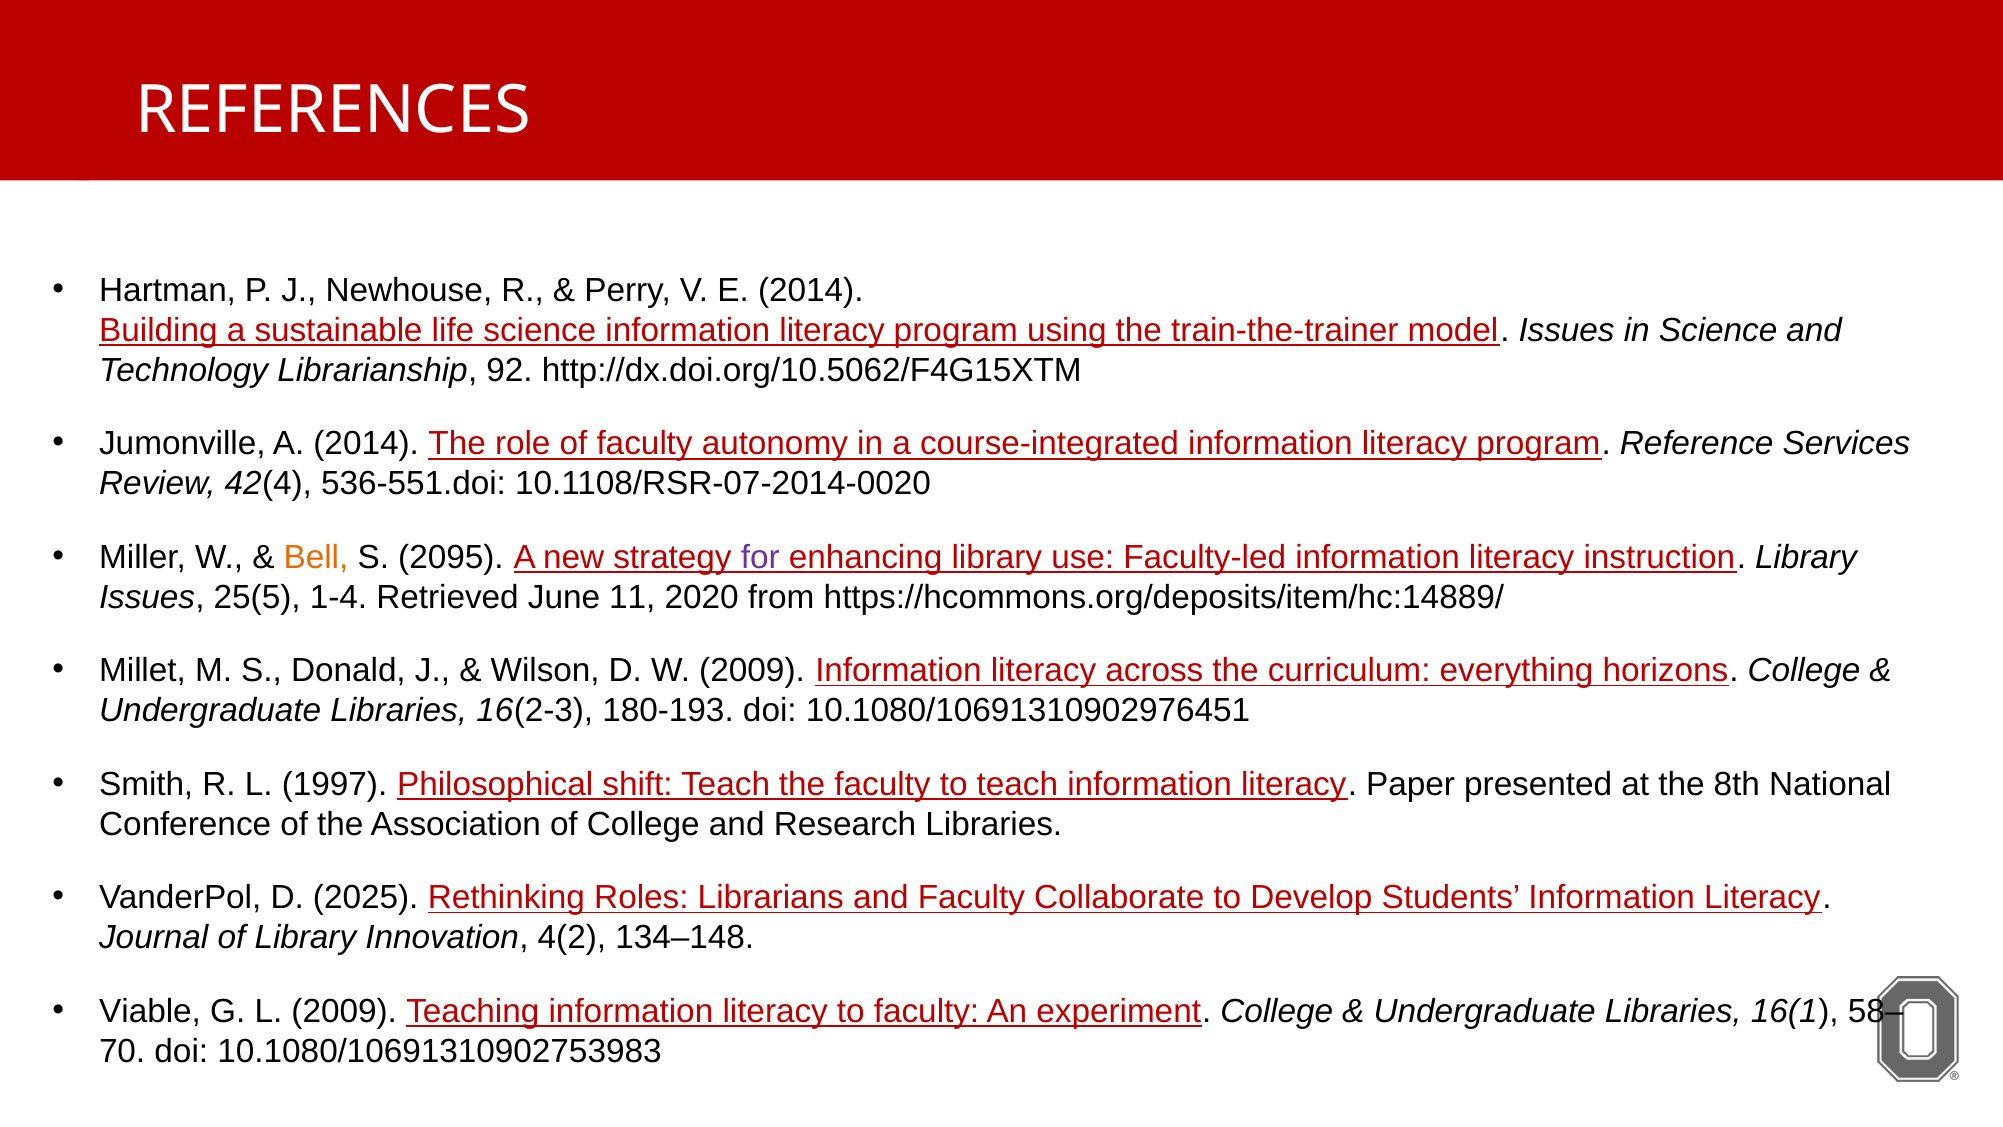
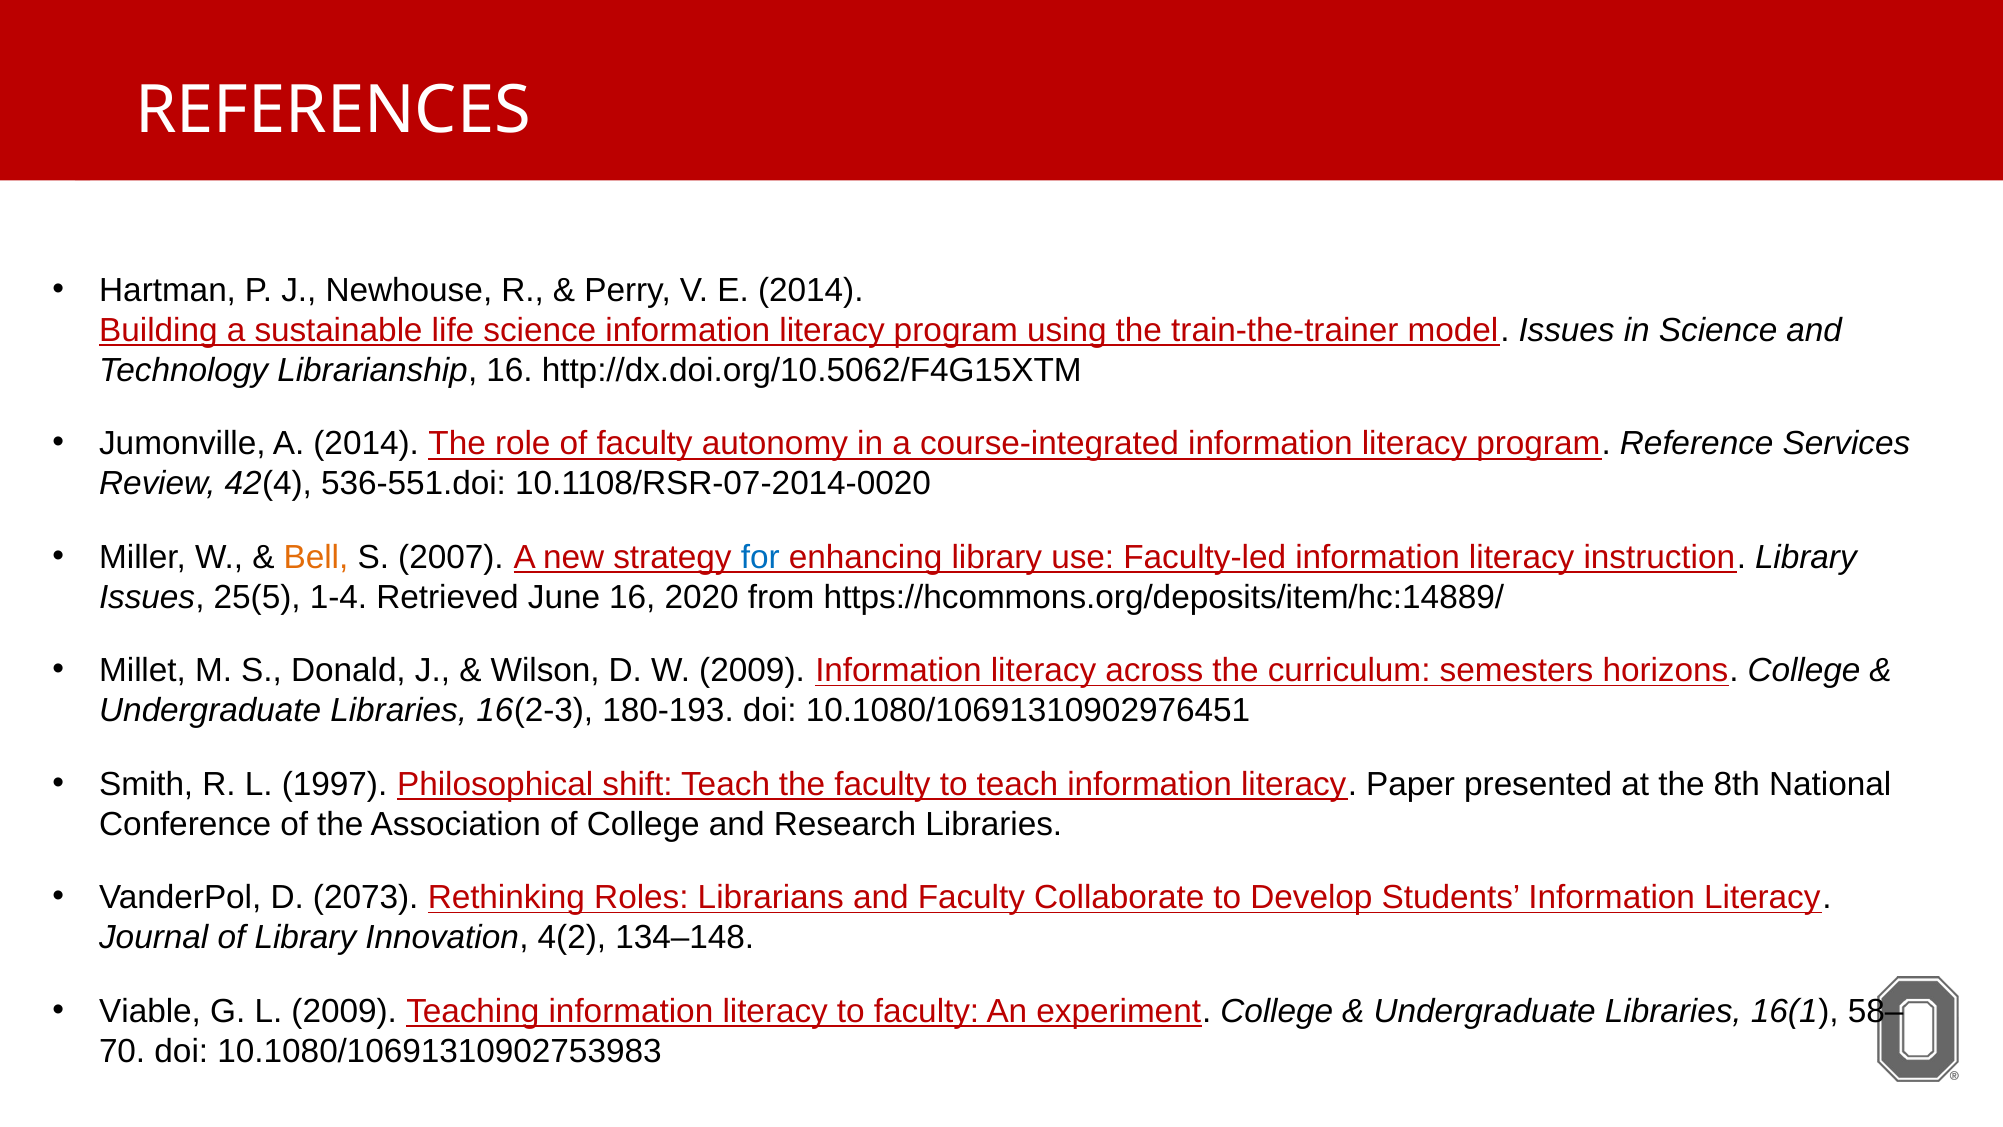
Librarianship 92: 92 -> 16 (509, 370)
2095: 2095 -> 2007 (451, 557)
for colour: purple -> blue (760, 557)
June 11: 11 -> 16 (632, 597)
everything: everything -> semesters (1517, 671)
2025: 2025 -> 2073 (366, 897)
